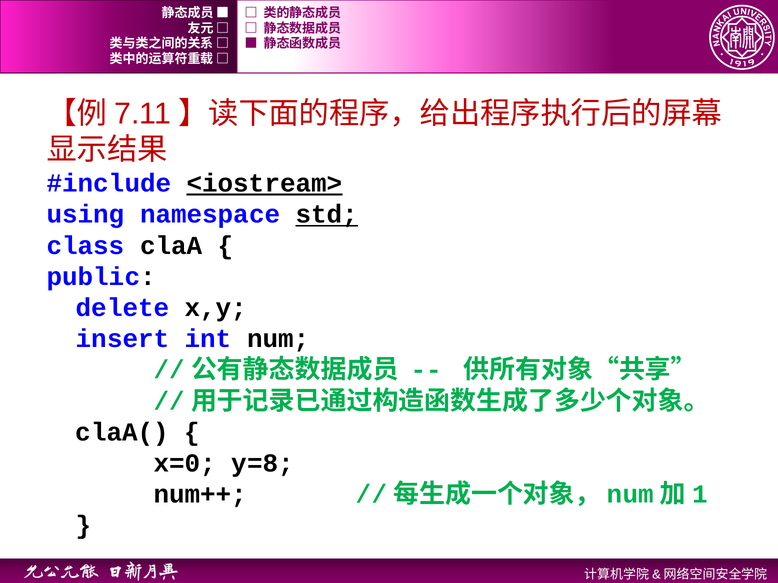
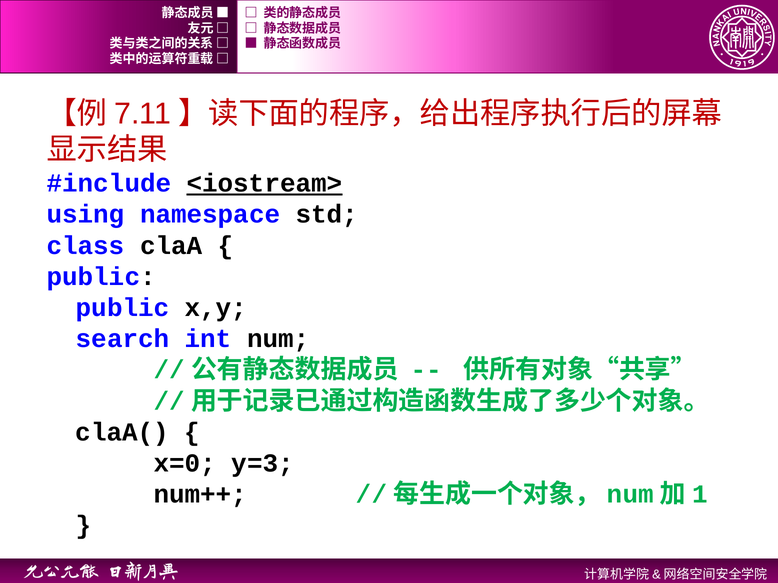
std underline: present -> none (327, 215)
delete: delete -> public (123, 308)
insert: insert -> search (123, 339)
y=8: y=8 -> y=3 (263, 464)
